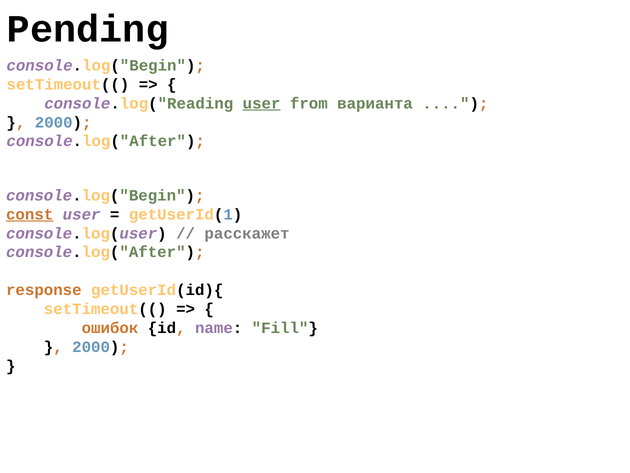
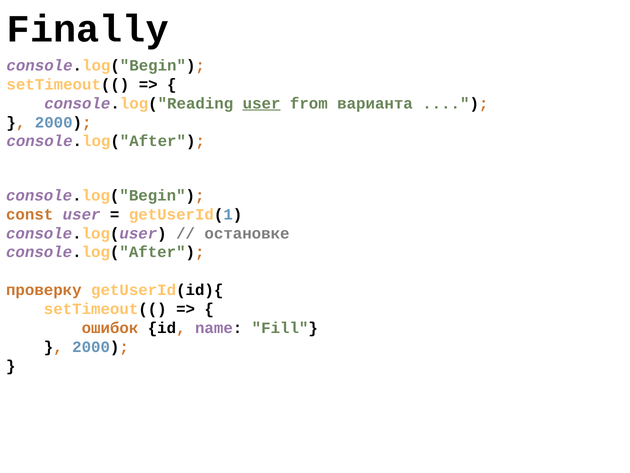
Pending: Pending -> Finally (88, 29)
const underline: present -> none (30, 214)
расскажет: расскажет -> остановке (247, 233)
response: response -> проверку (44, 290)
